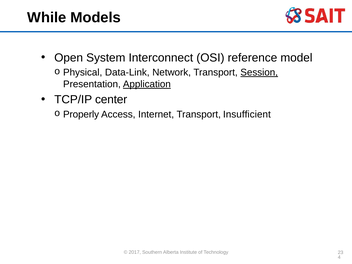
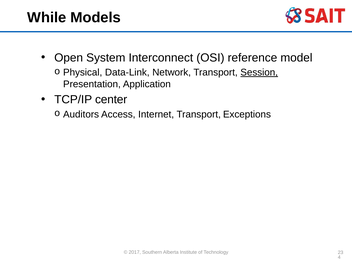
Application underline: present -> none (147, 84)
Properly: Properly -> Auditors (81, 114)
Insufficient: Insufficient -> Exceptions (247, 114)
